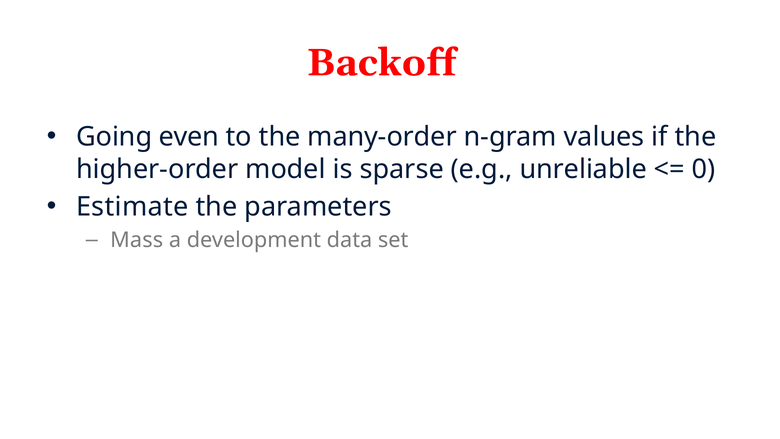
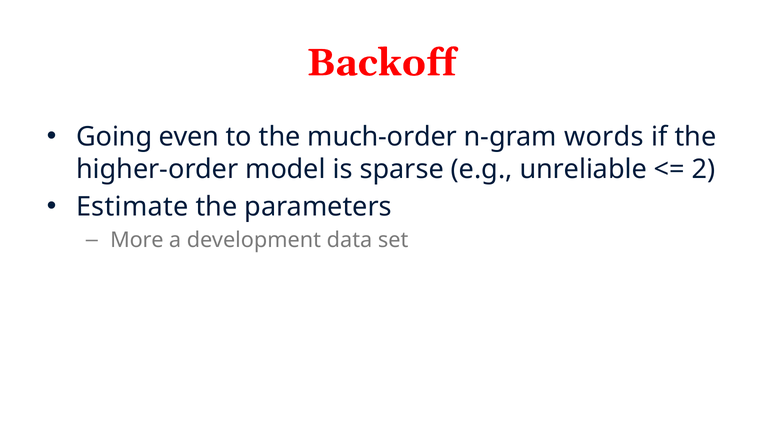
many-order: many-order -> much-order (382, 137)
values: values -> words (604, 137)
0: 0 -> 2 (704, 169)
Mass: Mass -> More (137, 240)
